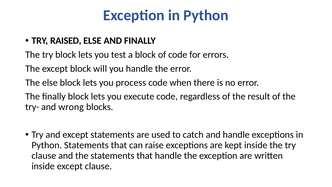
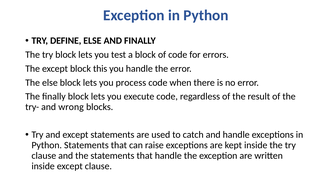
RAISED: RAISED -> DEFINE (66, 41)
will: will -> this (100, 69)
